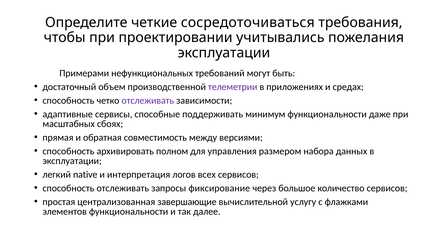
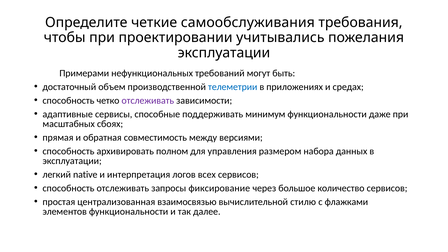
сосредоточиваться: сосредоточиваться -> самообслуживания (248, 23)
телеметрии colour: purple -> blue (233, 87)
завершающие: завершающие -> взаимосвязью (187, 202)
услугу: услугу -> стилю (303, 202)
